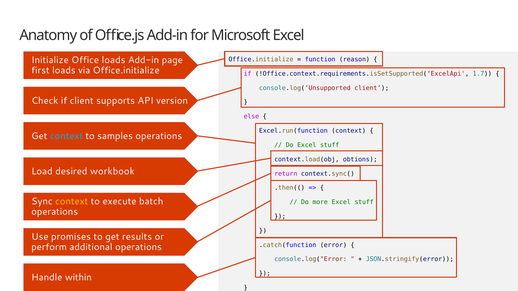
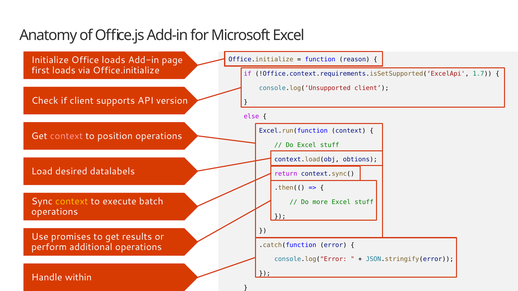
context colour: light blue -> pink (66, 136)
samples: samples -> position (115, 136)
workbook: workbook -> datalabels (112, 171)
